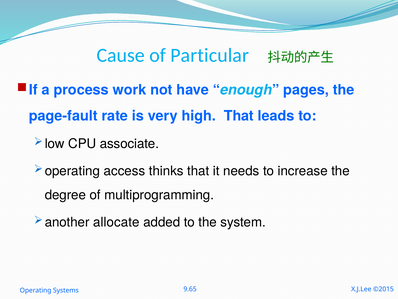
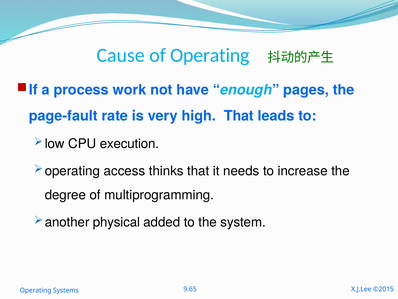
of Particular: Particular -> Operating (210, 55)
associate: associate -> execution (129, 143)
allocate: allocate -> physical (116, 222)
